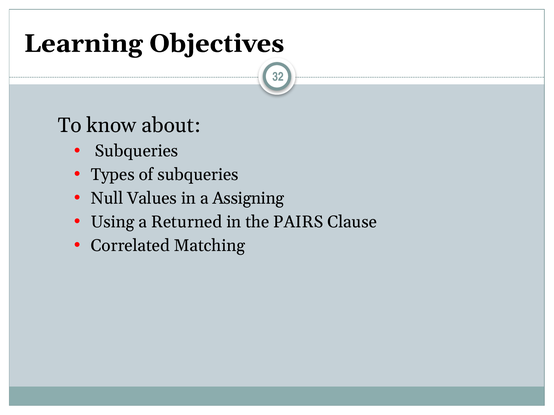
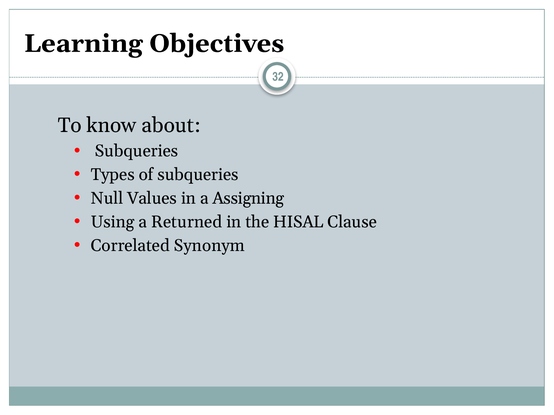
PAIRS: PAIRS -> HISAL (298, 222)
Matching: Matching -> Synonym (209, 246)
